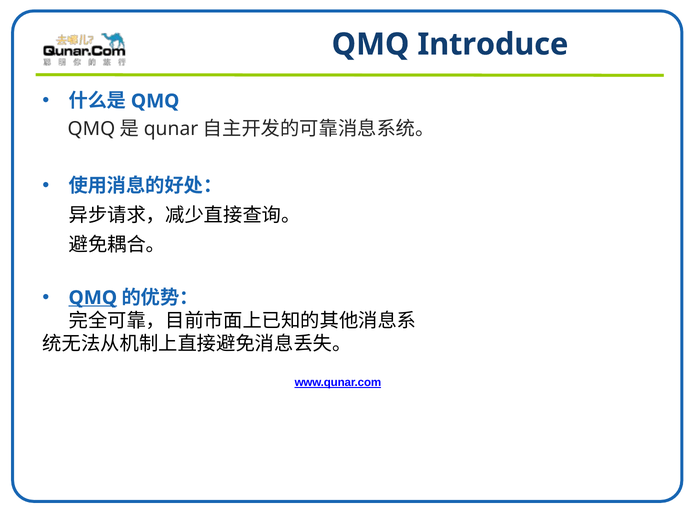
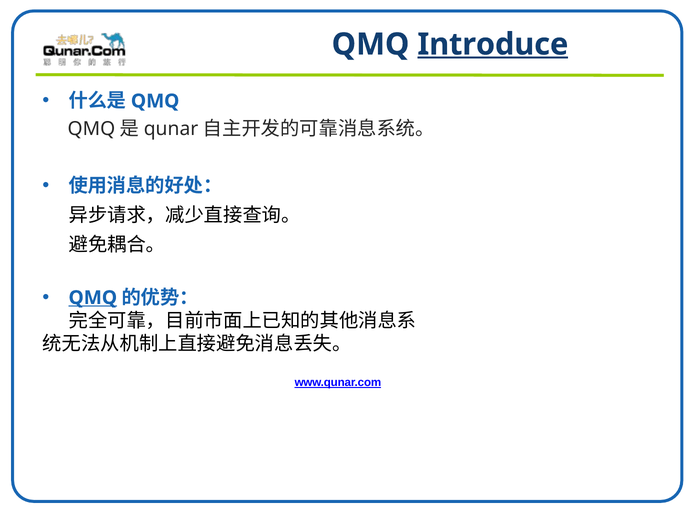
Introduce underline: none -> present (493, 44)
